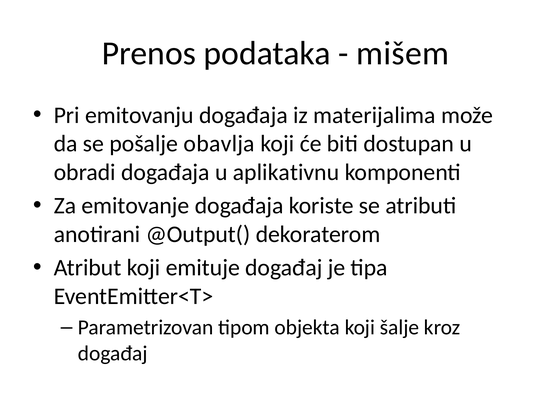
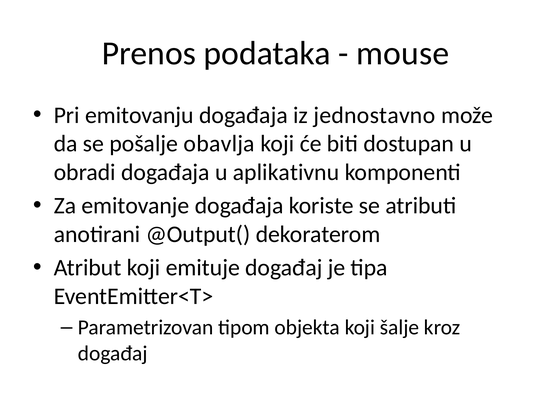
mišem: mišem -> mouse (403, 53)
materijalima: materijalima -> jednostavno (374, 115)
